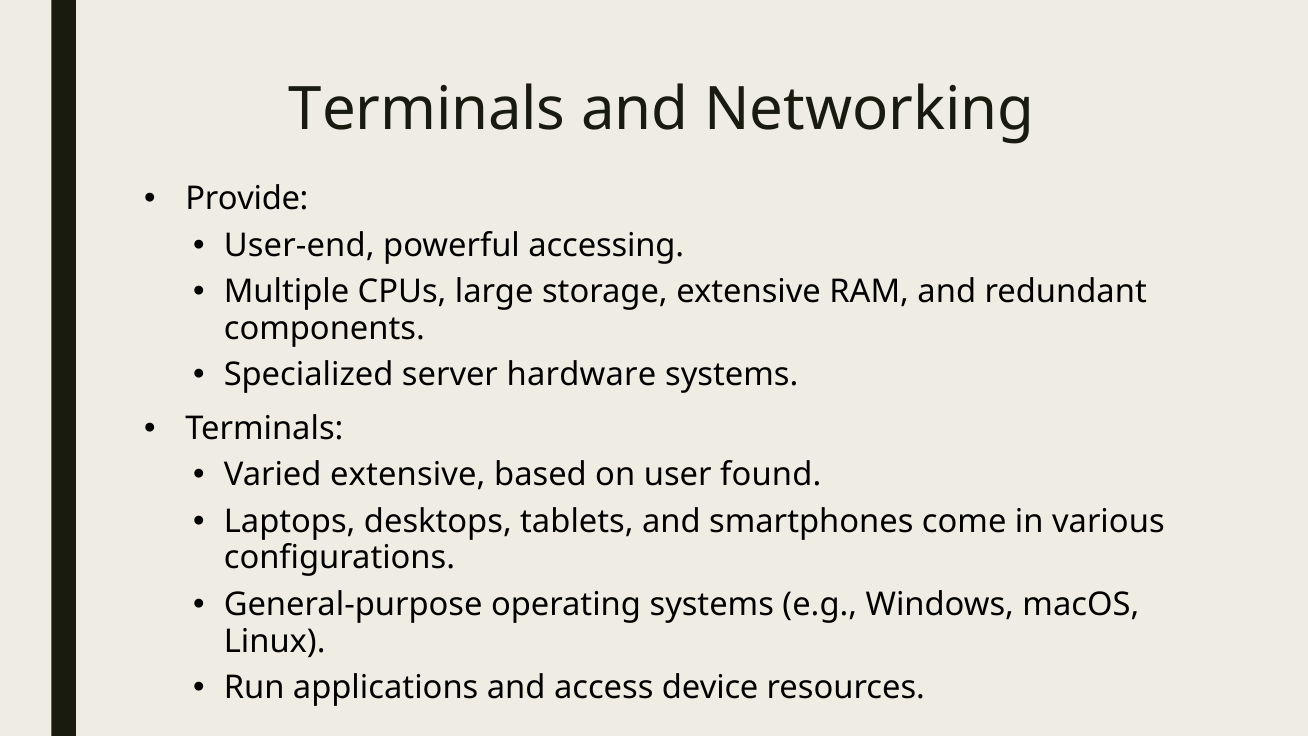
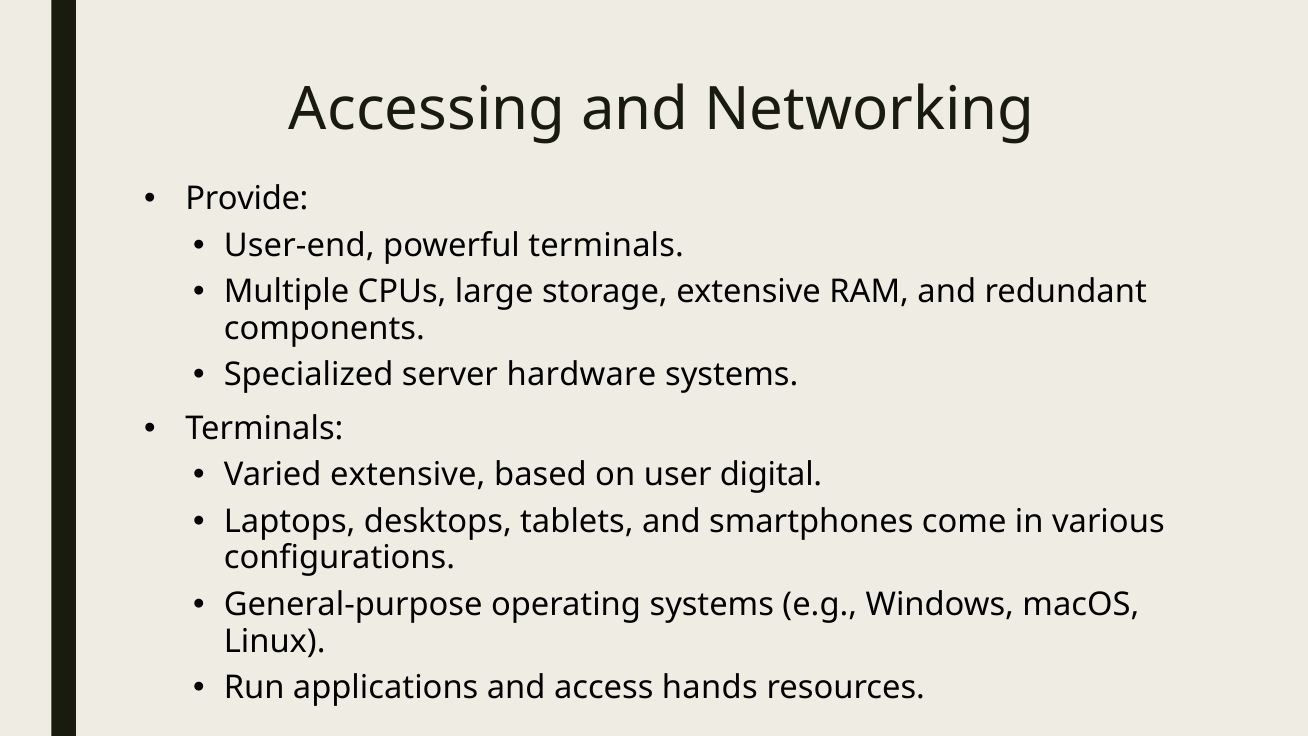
Terminals: Terminals -> Accessing (427, 110)
powerful accessing: accessing -> terminals (606, 245)
found: found -> digital (771, 475)
device: device -> hands (710, 688)
